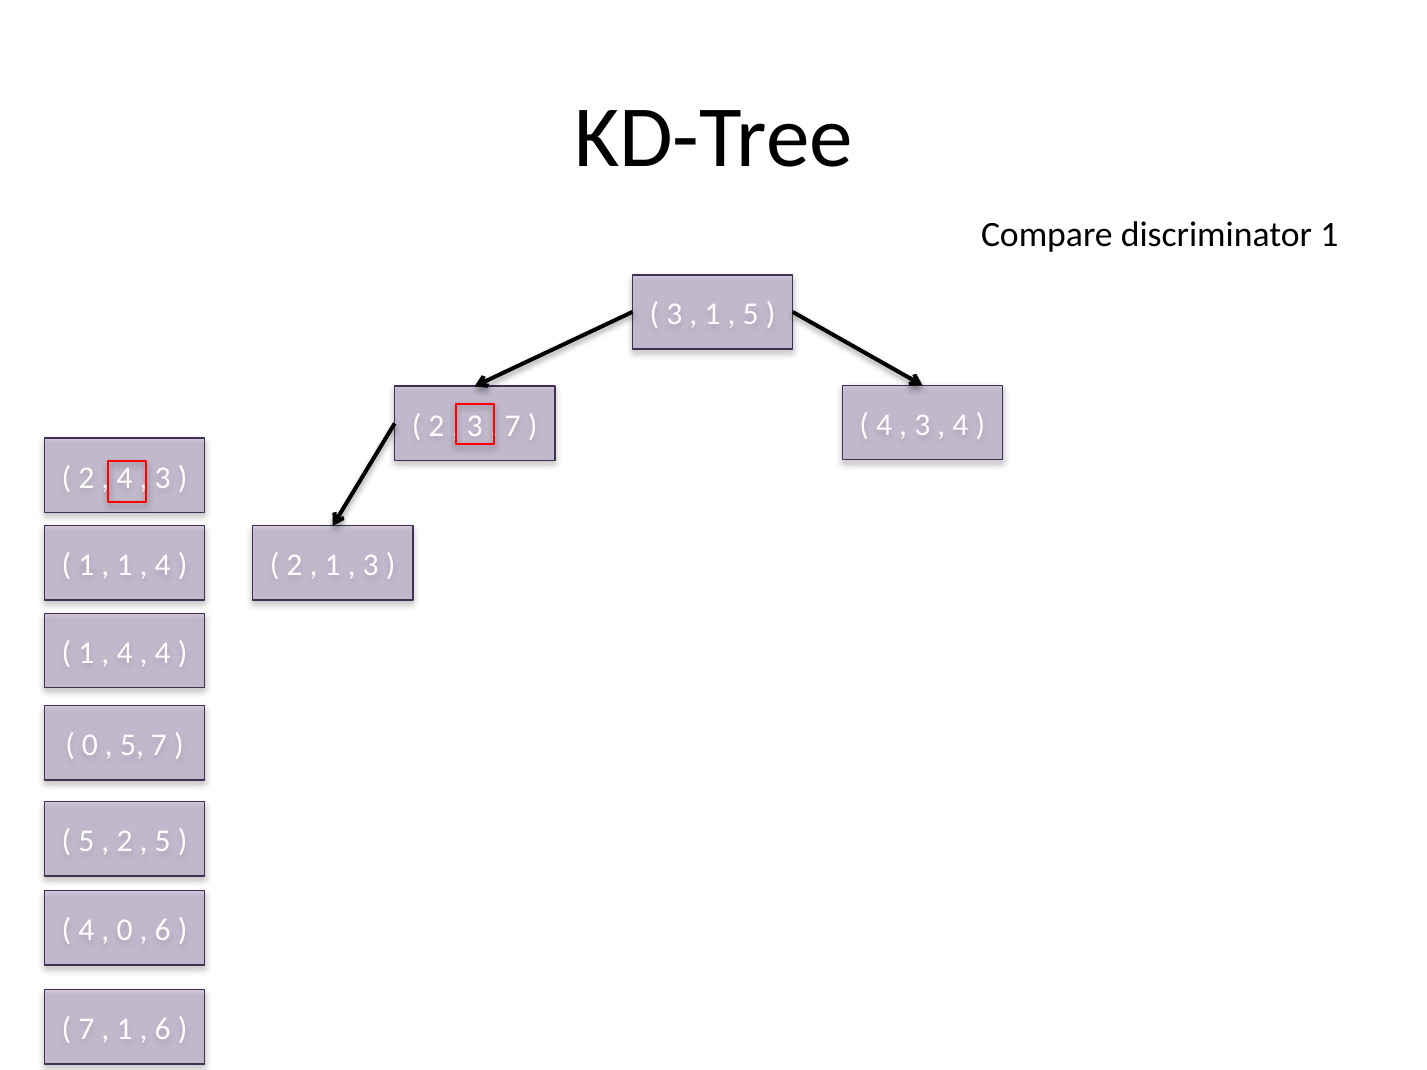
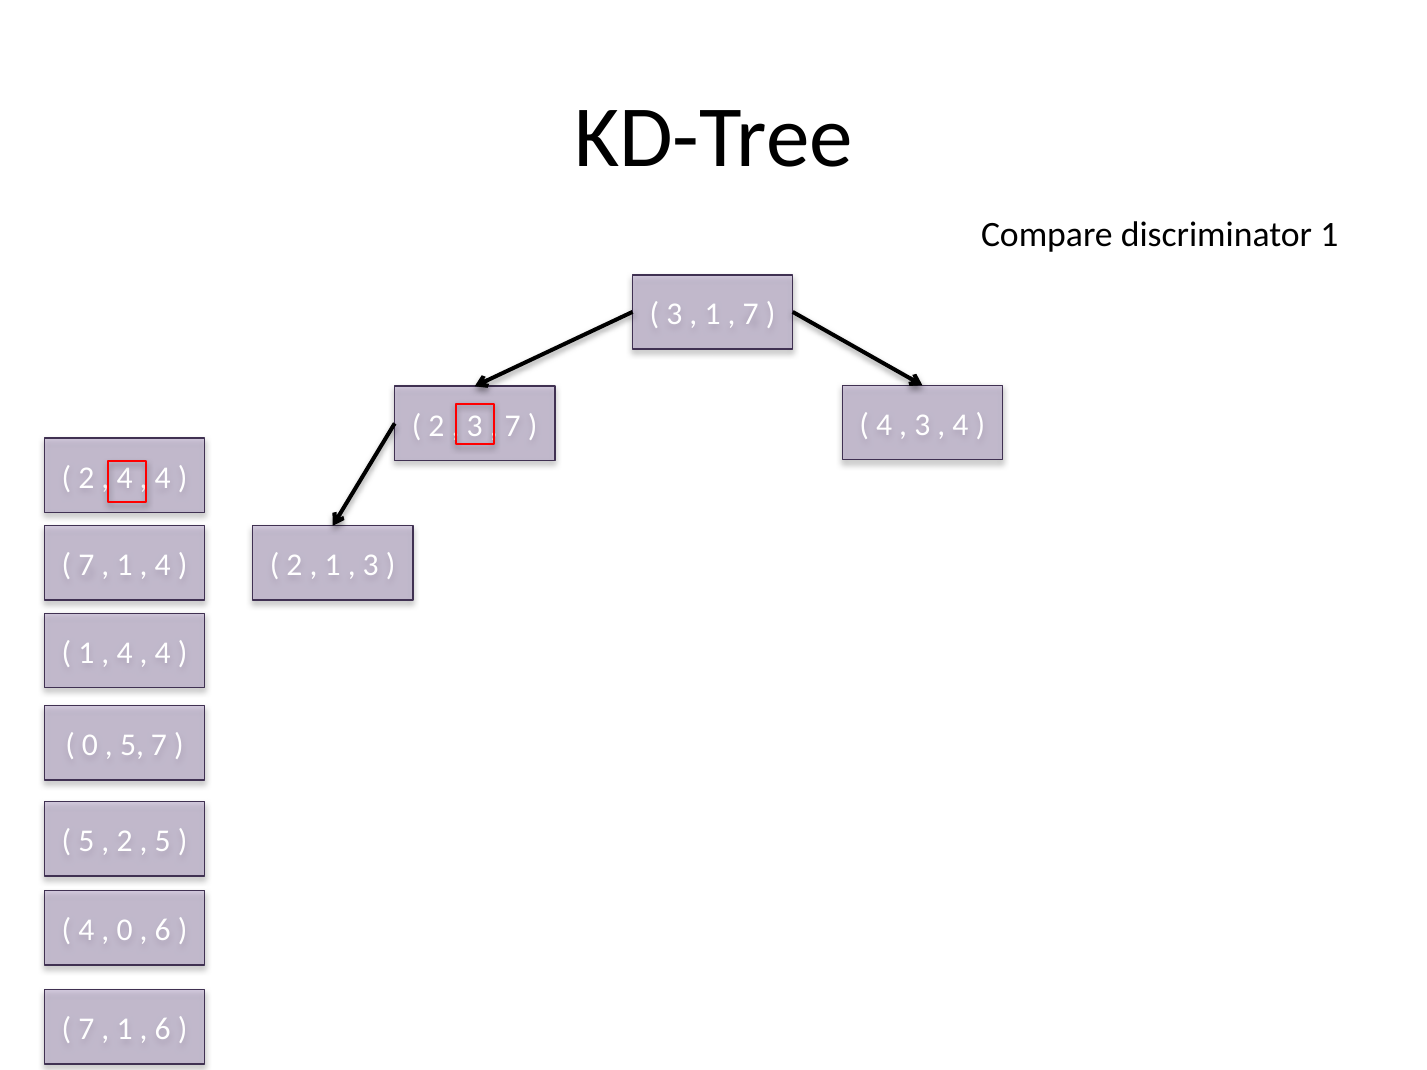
5: 5 -> 7 (751, 314)
3: 3 -> 4 (163, 478)
1: 1 -> 7 (86, 565)
